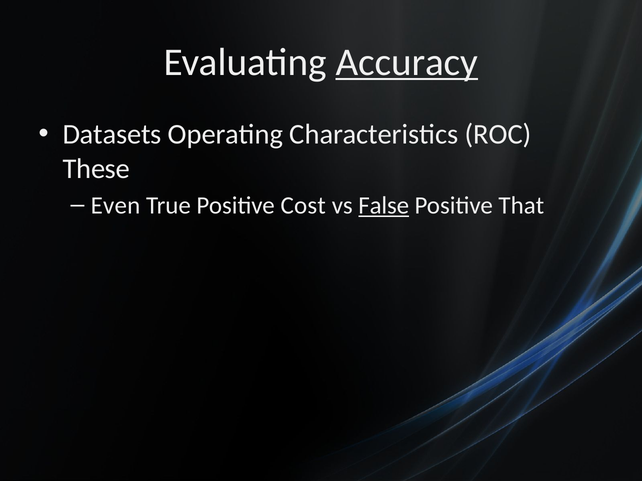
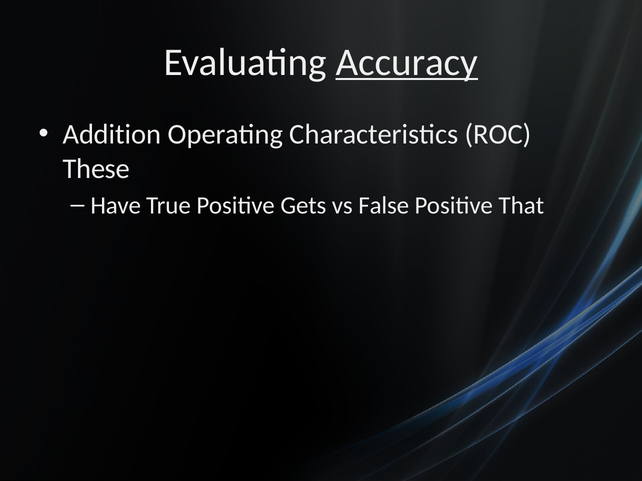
Datasets: Datasets -> Addition (112, 135)
Even: Even -> Have (116, 206)
Cost: Cost -> Gets (303, 206)
False underline: present -> none (384, 206)
